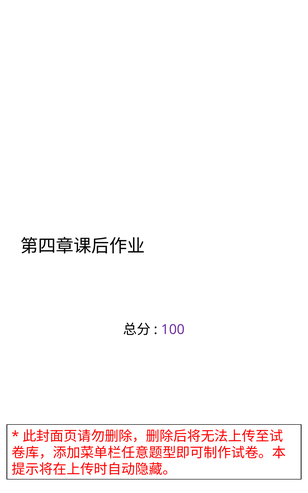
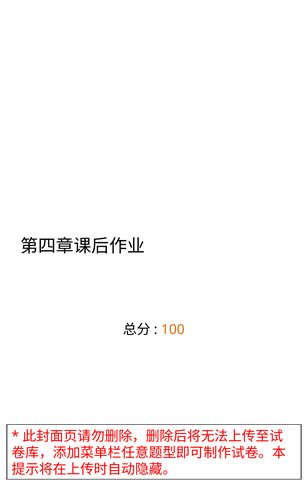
100 colour: purple -> orange (173, 329)
